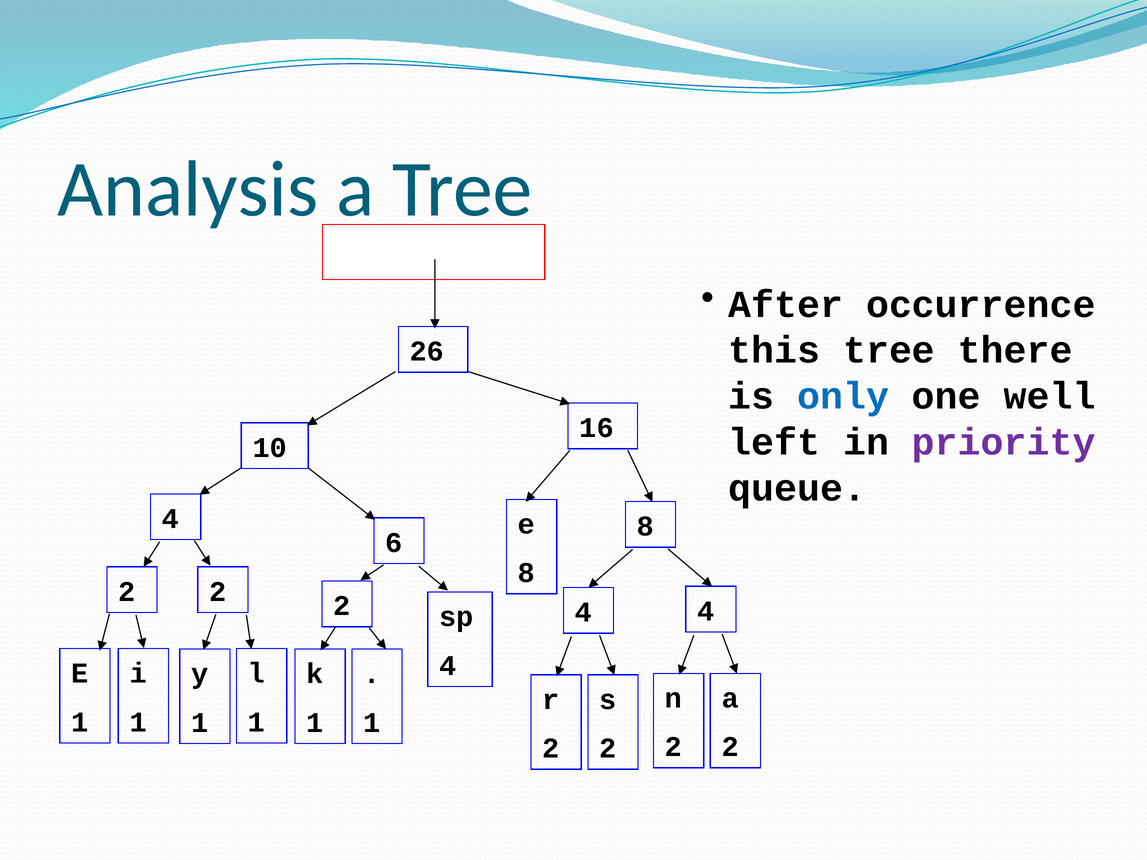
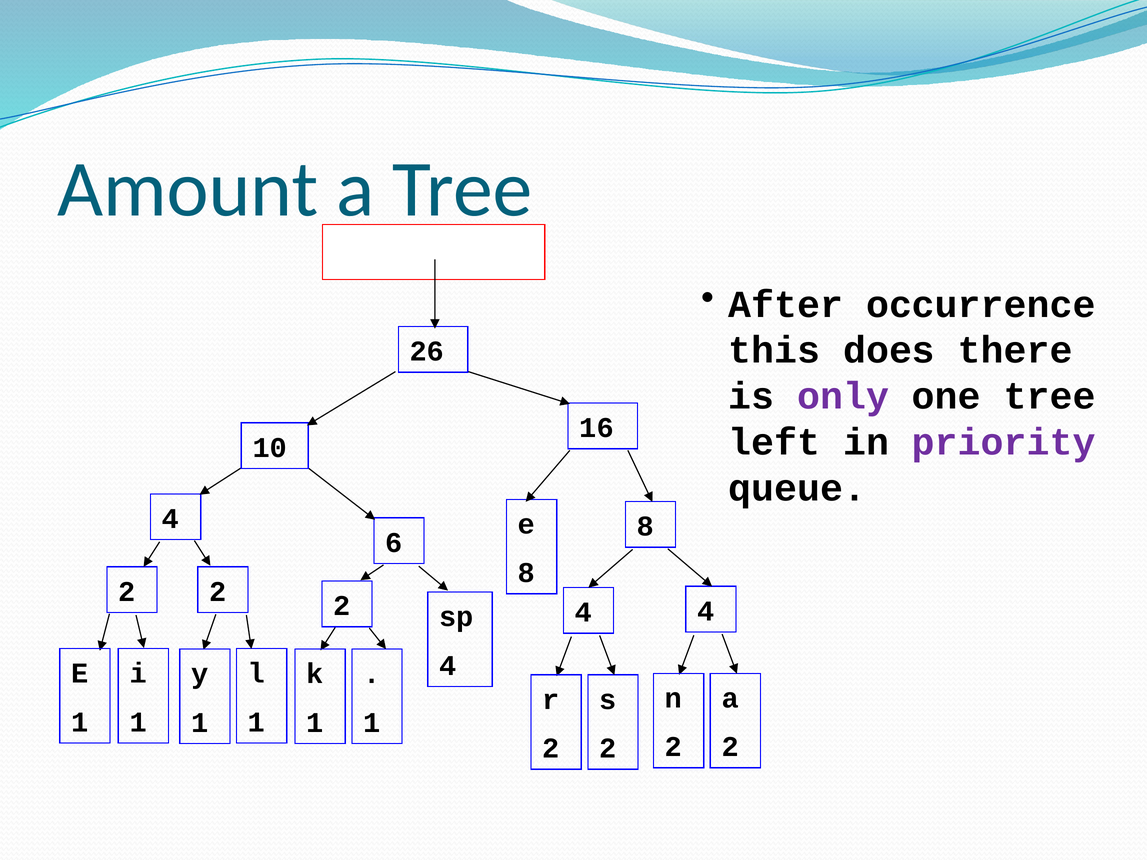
Analysis: Analysis -> Amount (188, 189)
this tree: tree -> does (889, 350)
only colour: blue -> purple (843, 396)
one well: well -> tree (1050, 396)
